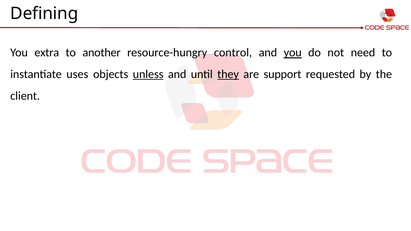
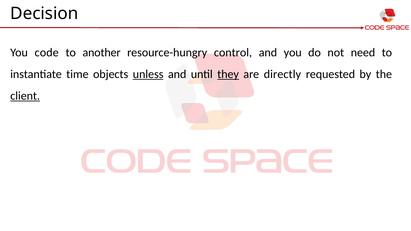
Defining: Defining -> Decision (44, 13)
extra: extra -> code (47, 53)
you underline: present -> none (293, 53)
uses: uses -> time (77, 74)
support: support -> directly (282, 74)
client underline: none -> present (25, 96)
